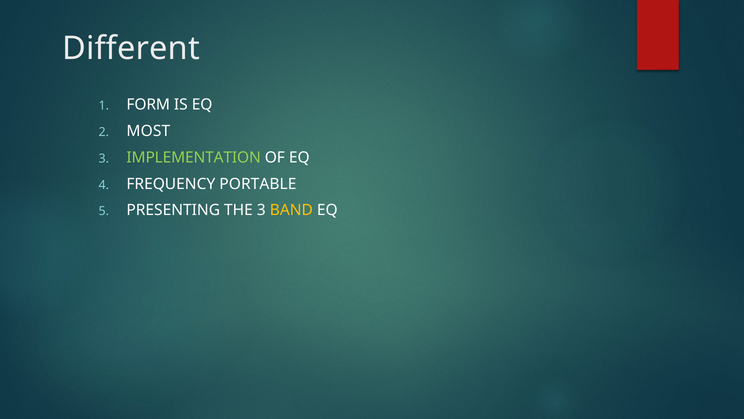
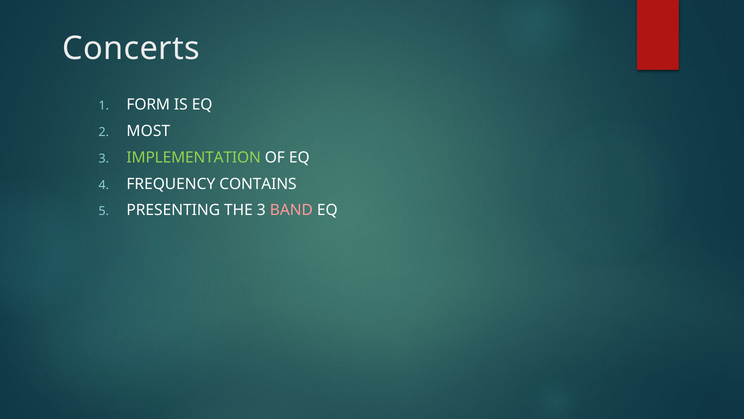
Different: Different -> Concerts (131, 49)
PORTABLE: PORTABLE -> CONTAINS (258, 184)
BAND colour: yellow -> pink (291, 210)
